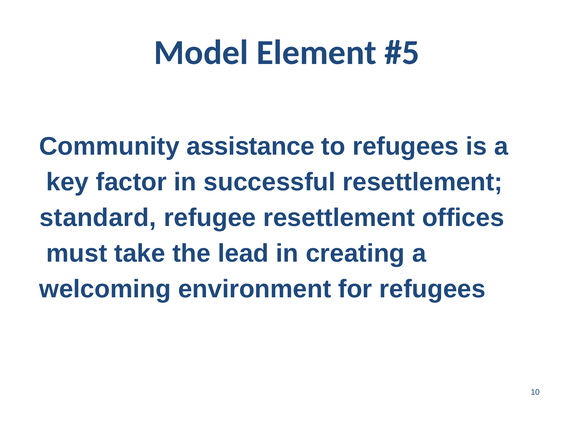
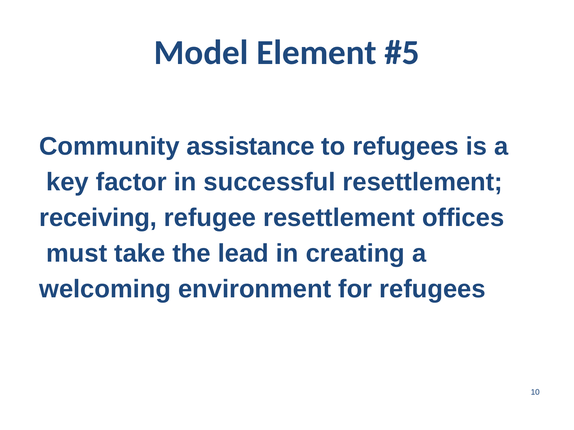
standard: standard -> receiving (98, 218)
